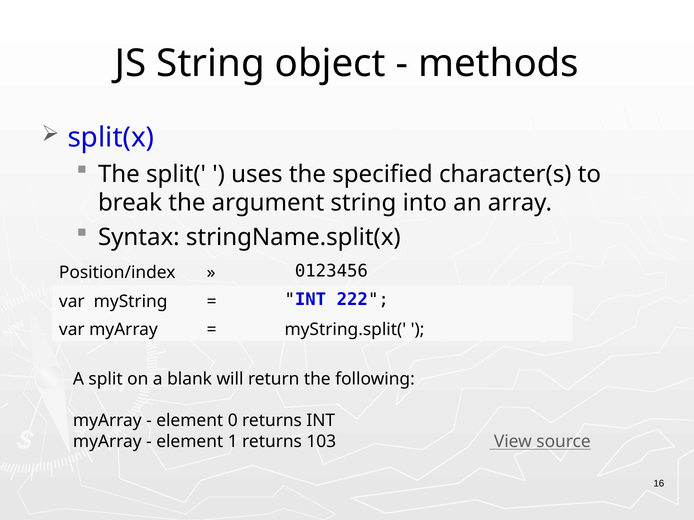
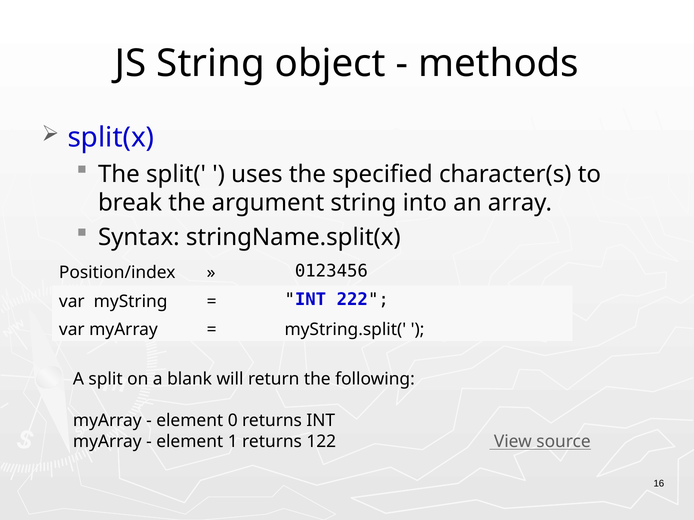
103: 103 -> 122 (321, 442)
